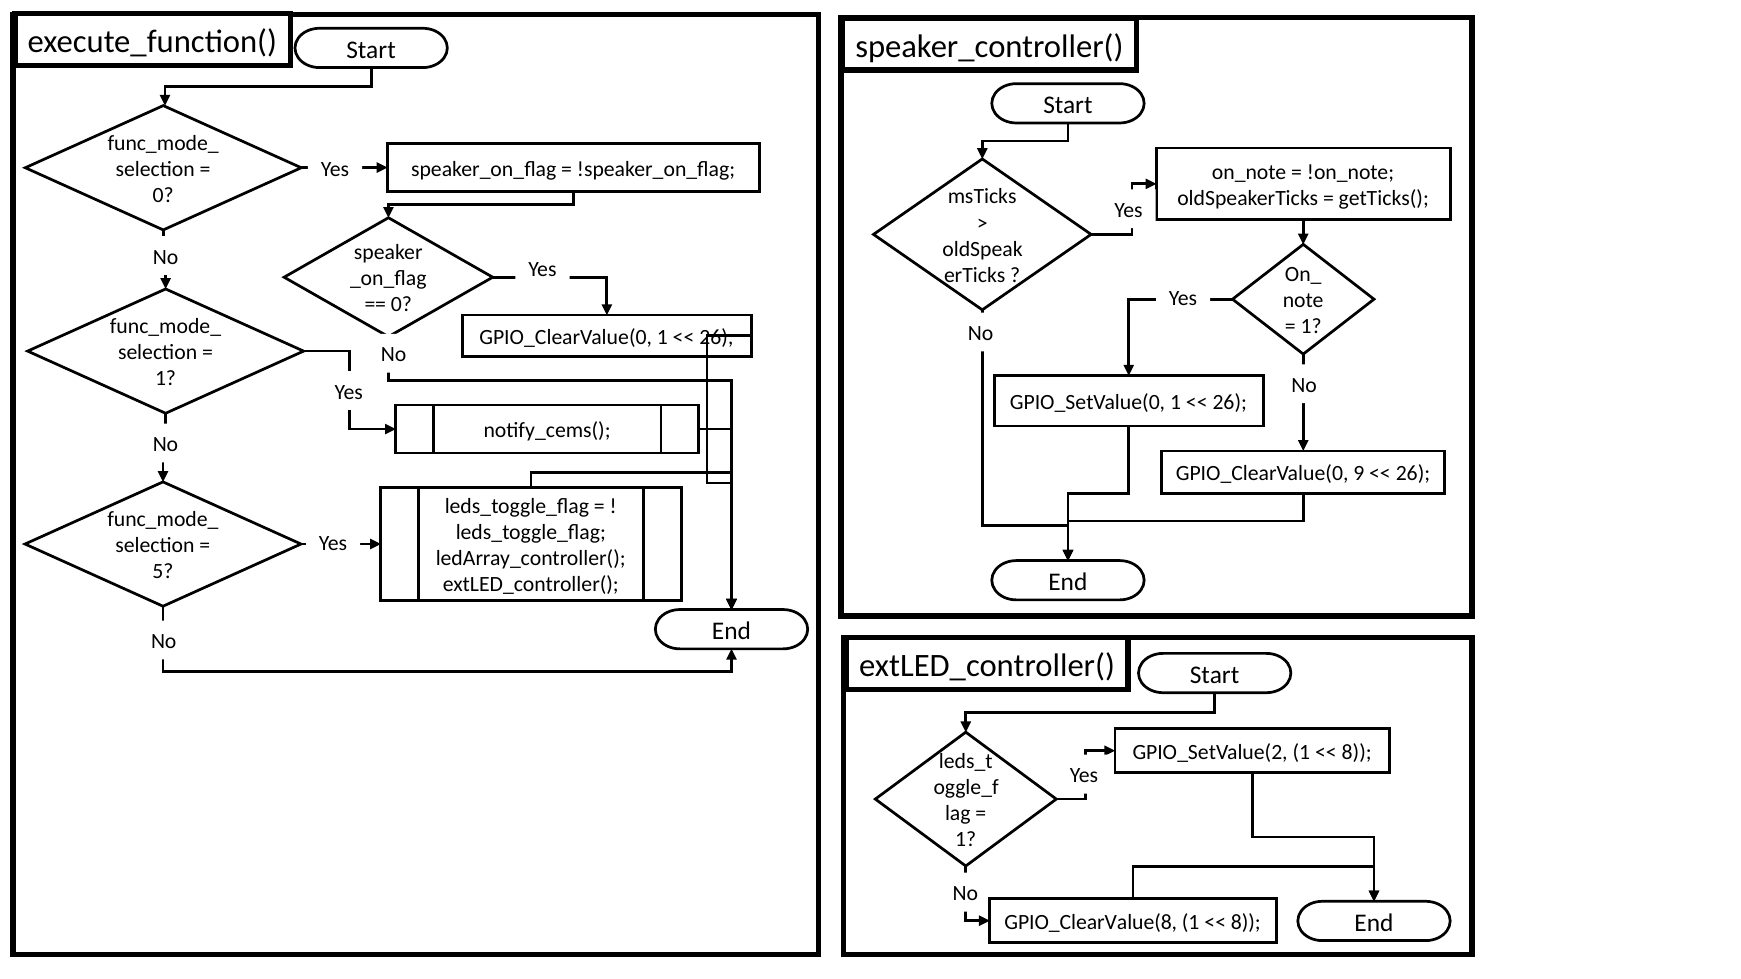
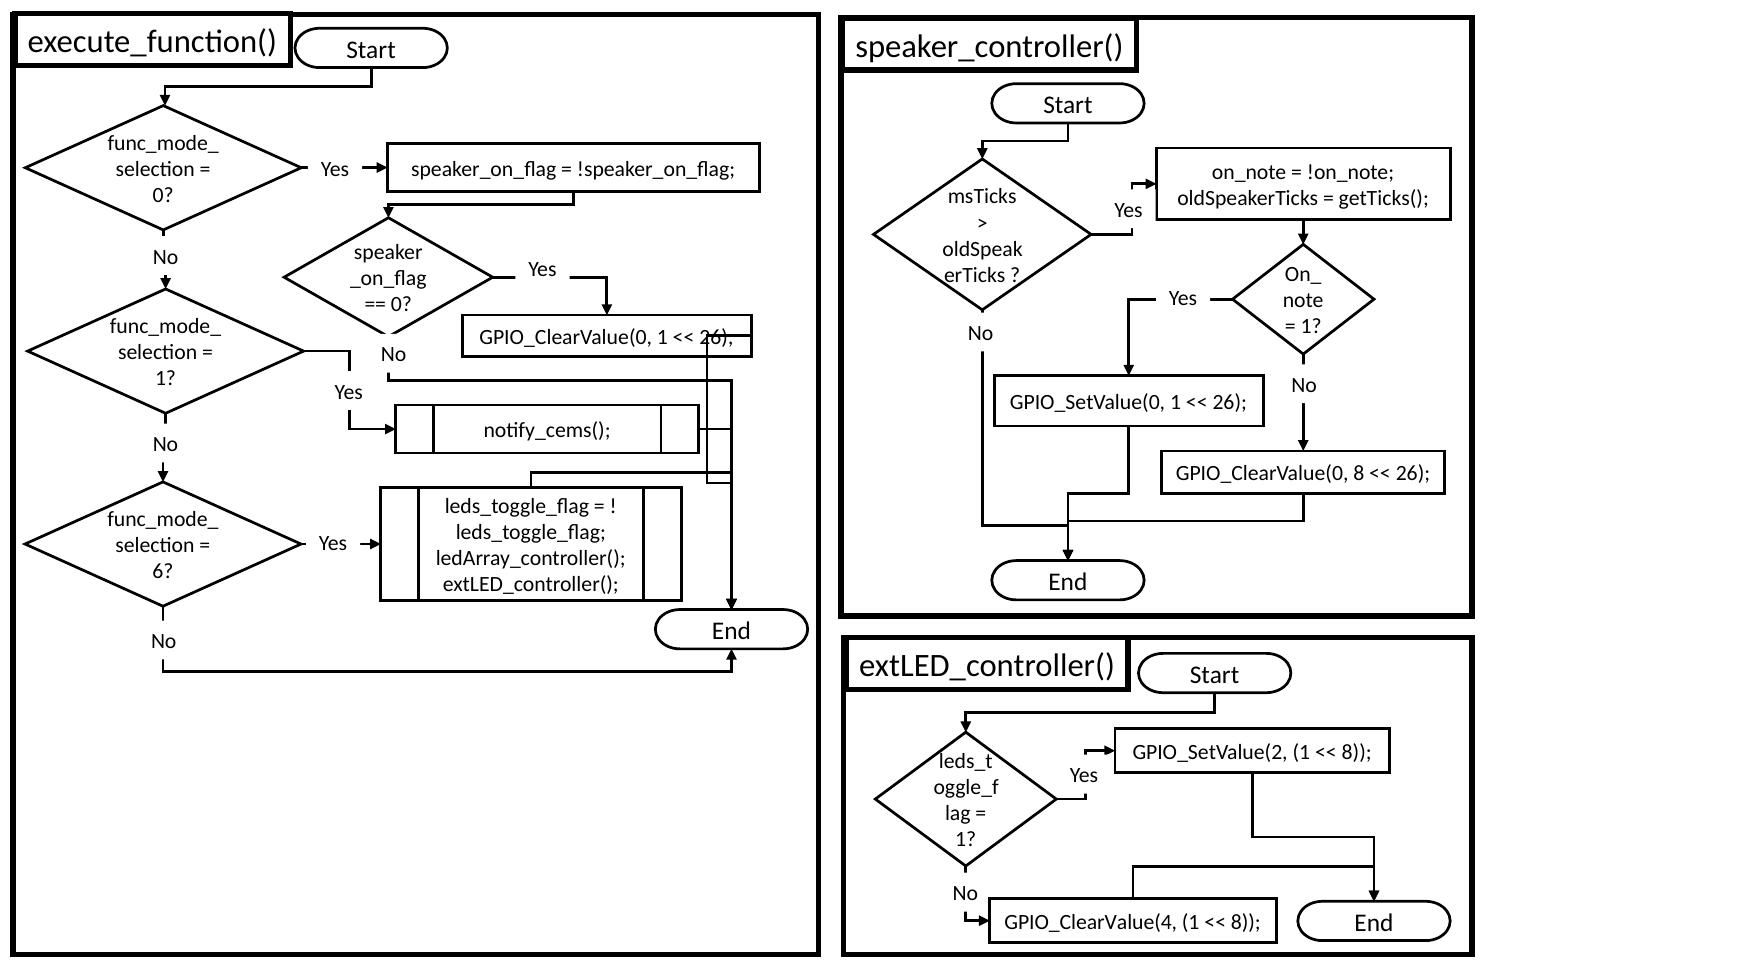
GPIO_ClearValue(0 9: 9 -> 8 (1359, 474)
5: 5 -> 6 (163, 572)
GPIO_ClearValue(8: GPIO_ClearValue(8 -> GPIO_ClearValue(4 (1091, 922)
